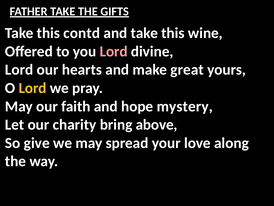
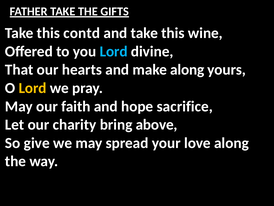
Lord colour: pink -> light blue (114, 51)
Lord: Lord -> That (19, 70)
make great: great -> along (187, 70)
mystery: mystery -> sacrifice (185, 106)
